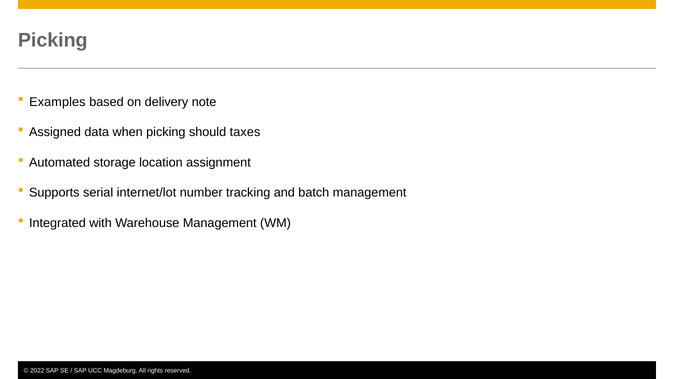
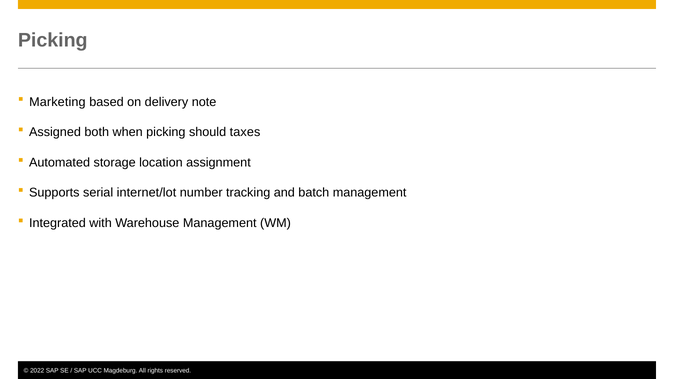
Examples: Examples -> Marketing (57, 102)
data: data -> both (97, 132)
